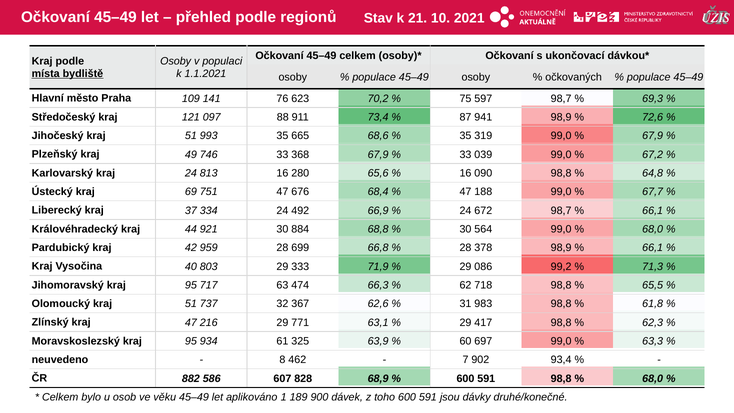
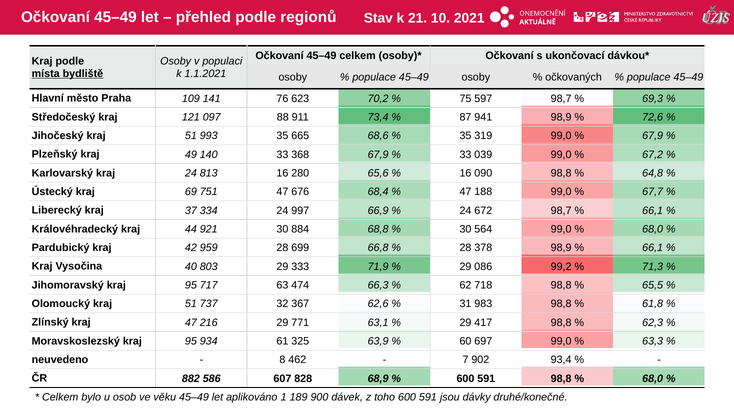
746: 746 -> 140 (209, 155)
492: 492 -> 997 (300, 211)
